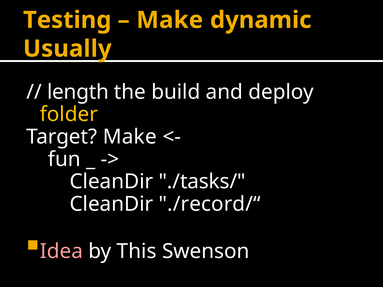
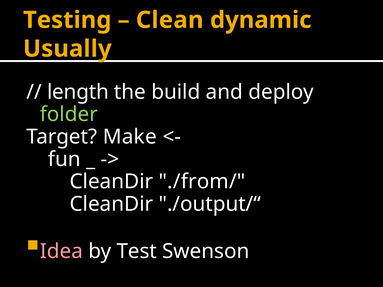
Make: Make -> Clean (170, 20)
folder colour: yellow -> light green (69, 114)
./tasks/: ./tasks/ -> ./from/ (202, 182)
./record/“: ./record/“ -> ./output/“ (210, 204)
This: This -> Test (137, 251)
